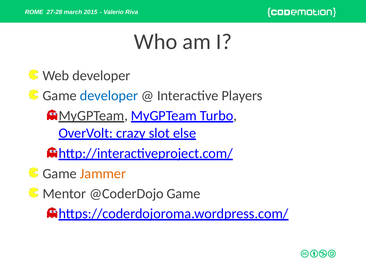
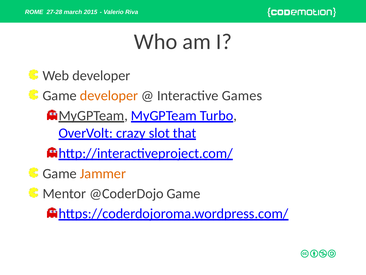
developer colour: blue -> orange (109, 95)
Players: Players -> Games (242, 95)
else: else -> that (185, 133)
